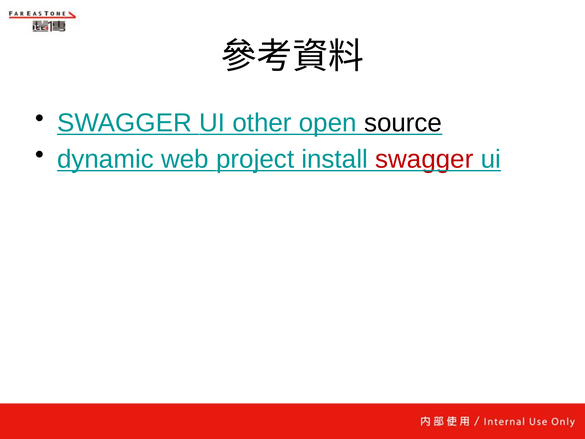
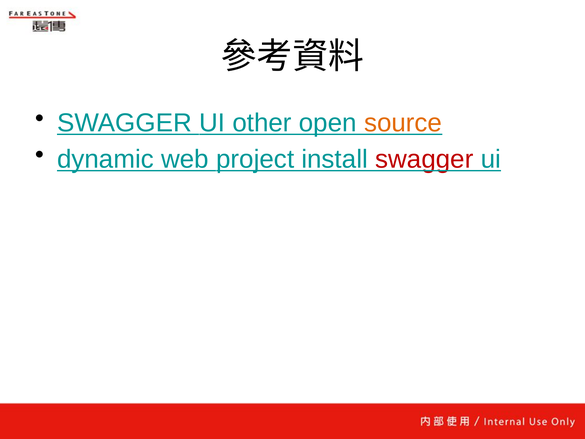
source colour: black -> orange (403, 123)
